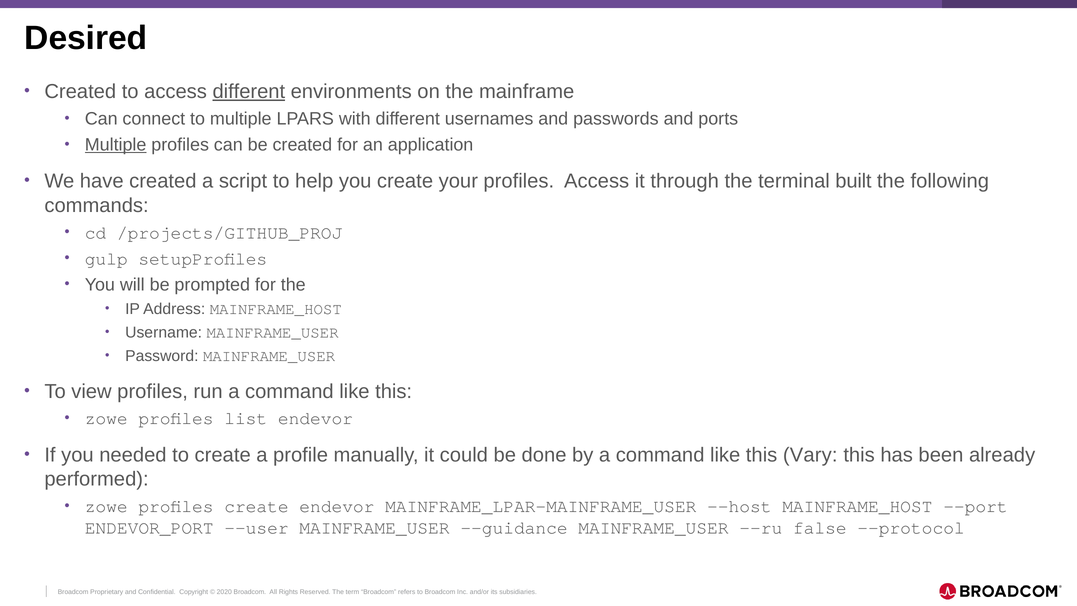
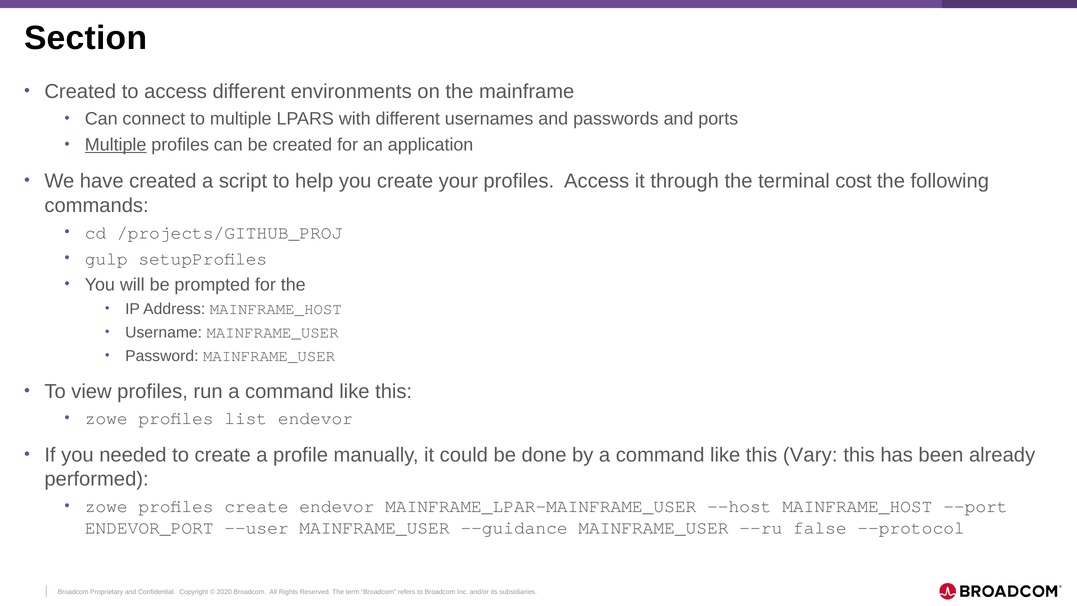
Desired: Desired -> Section (86, 38)
different underline: present -> none (249, 92)
built: built -> cost (853, 181)
